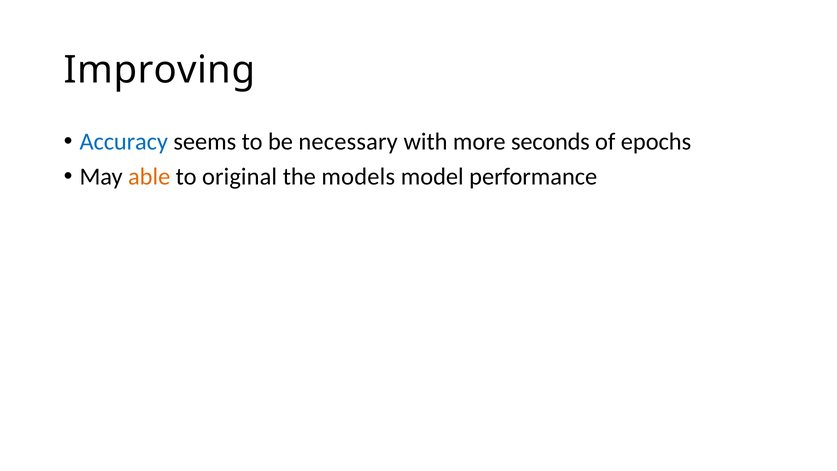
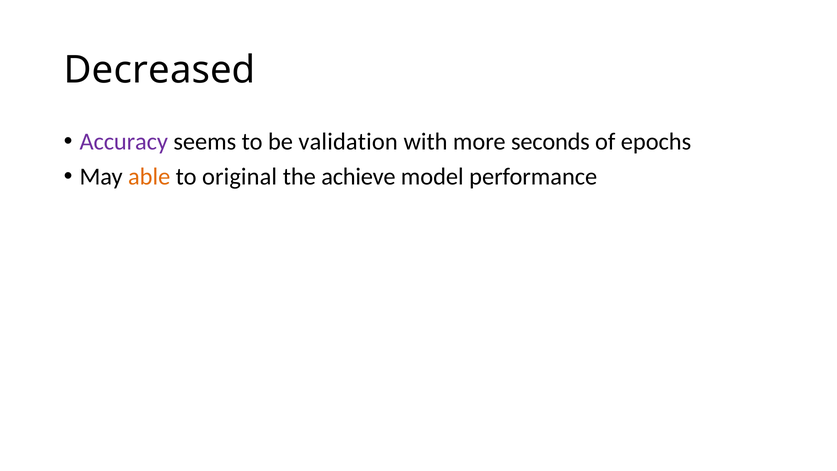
Improving: Improving -> Decreased (160, 70)
Accuracy colour: blue -> purple (124, 142)
necessary: necessary -> validation (348, 142)
models: models -> achieve (358, 177)
